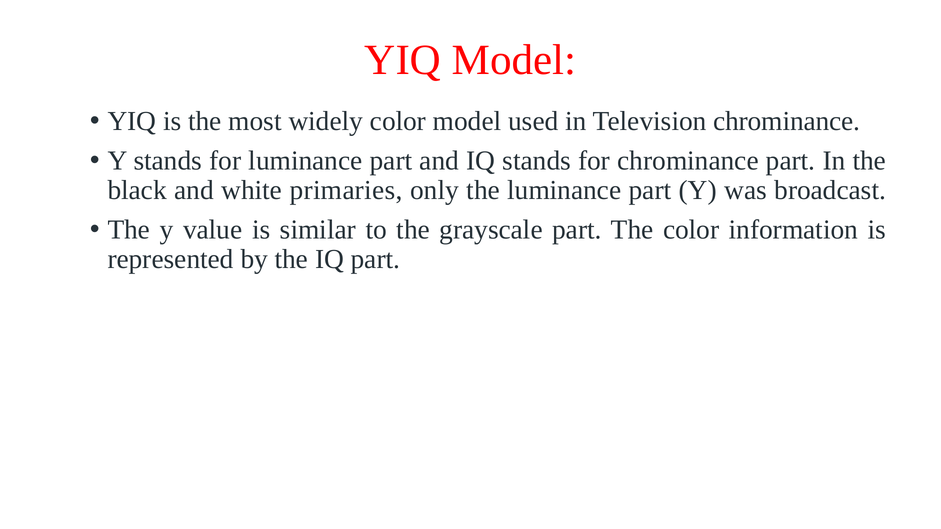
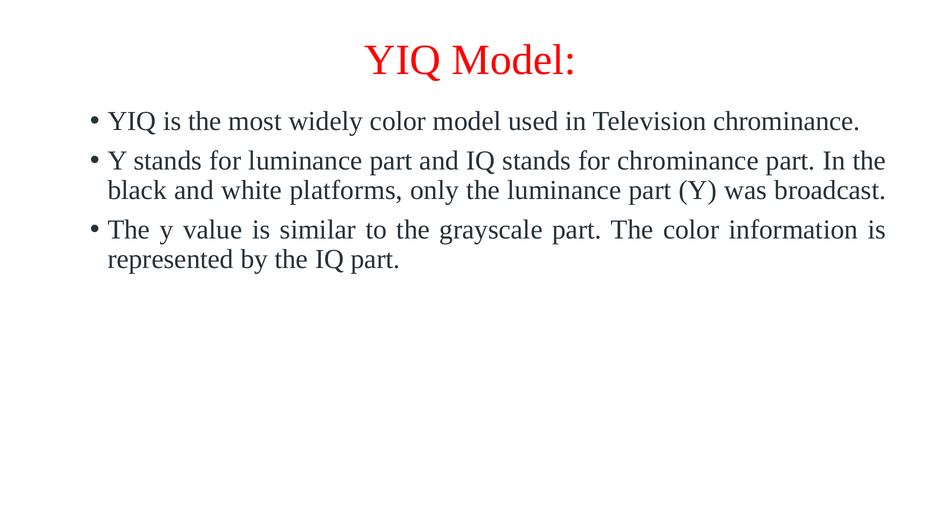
primaries: primaries -> platforms (346, 190)
